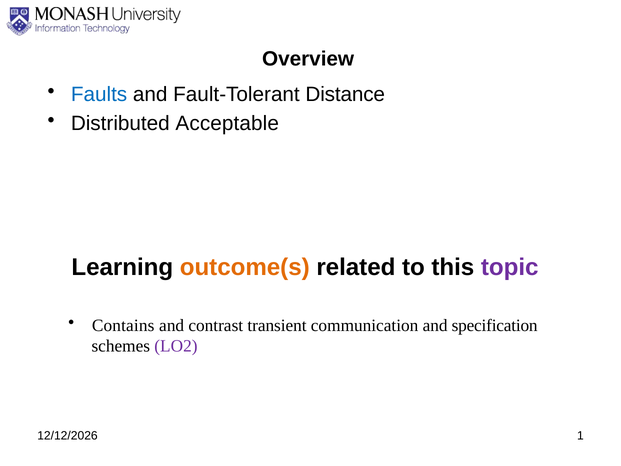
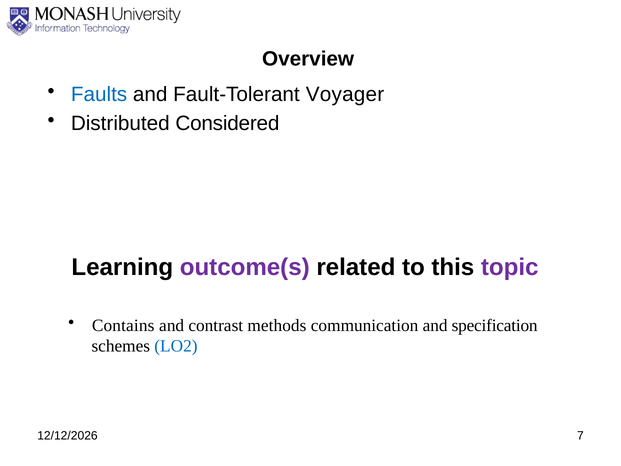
Distance: Distance -> Voyager (345, 95)
Acceptable: Acceptable -> Considered (227, 124)
outcome(s colour: orange -> purple (245, 267)
transient: transient -> methods (277, 325)
LO2 colour: purple -> blue (176, 346)
1: 1 -> 7 (580, 435)
